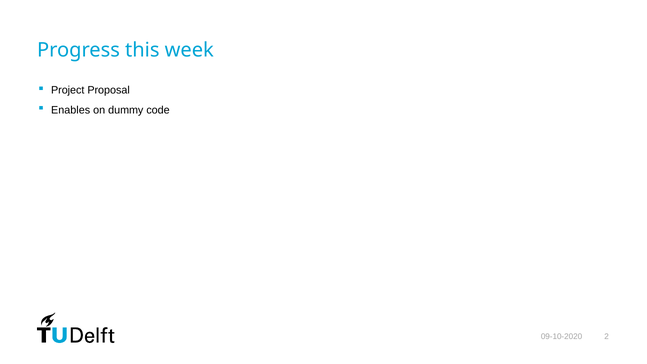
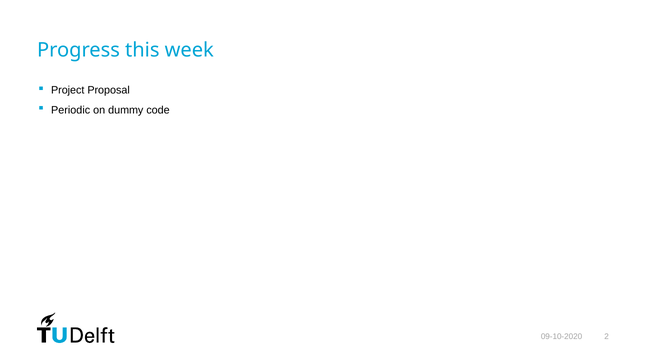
Enables: Enables -> Periodic (71, 110)
